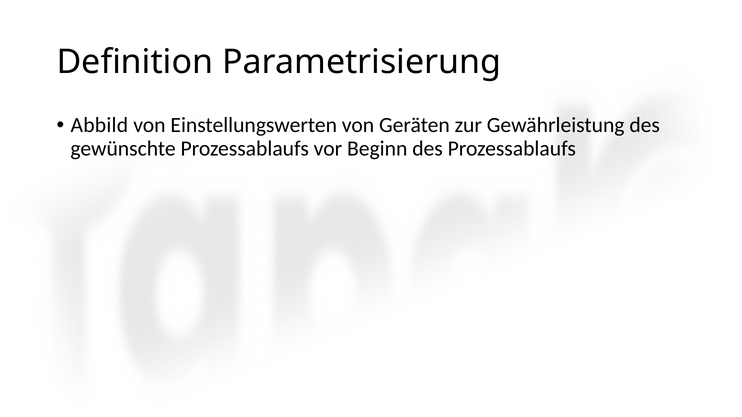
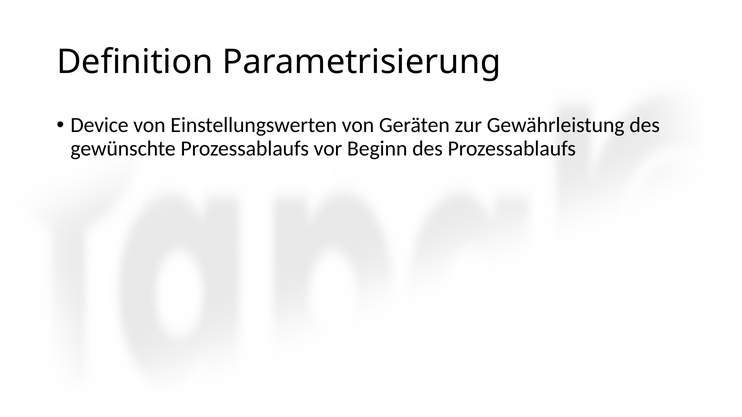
Abbild: Abbild -> Device (100, 125)
